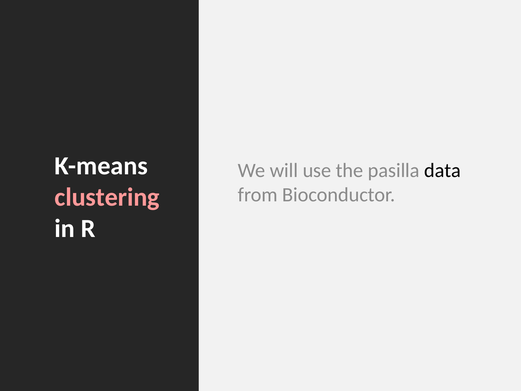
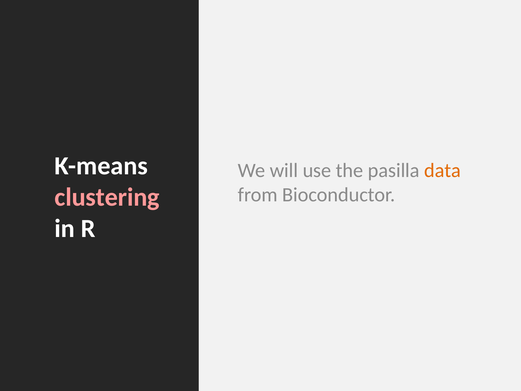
data colour: black -> orange (442, 170)
